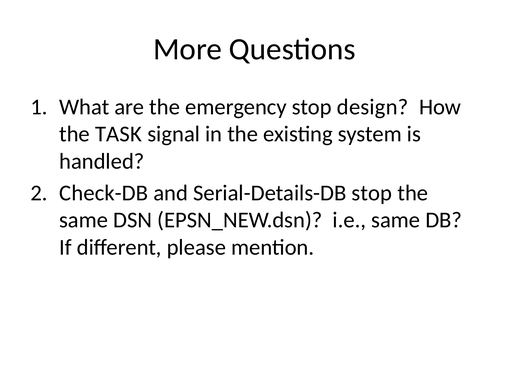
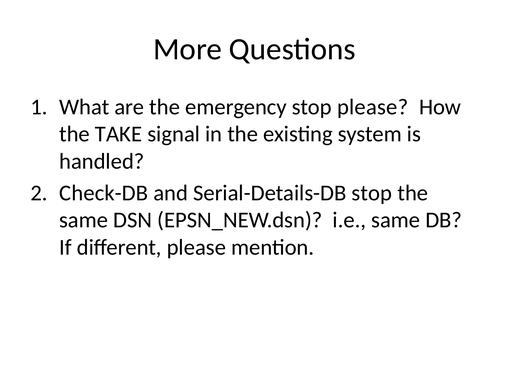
stop design: design -> please (373, 107)
TASK: TASK -> TAKE (119, 134)
